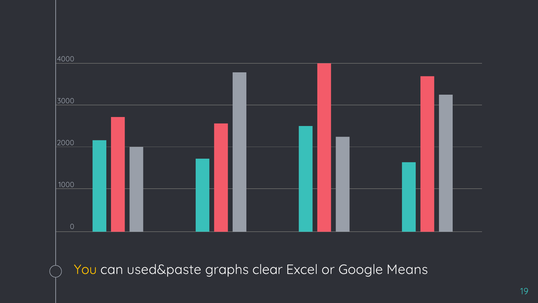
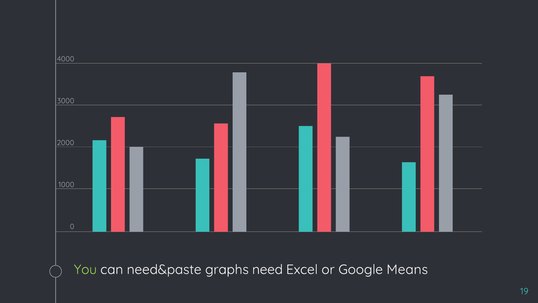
You colour: yellow -> light green (85, 269)
used&paste: used&paste -> need&paste (164, 269)
clear: clear -> need (267, 269)
